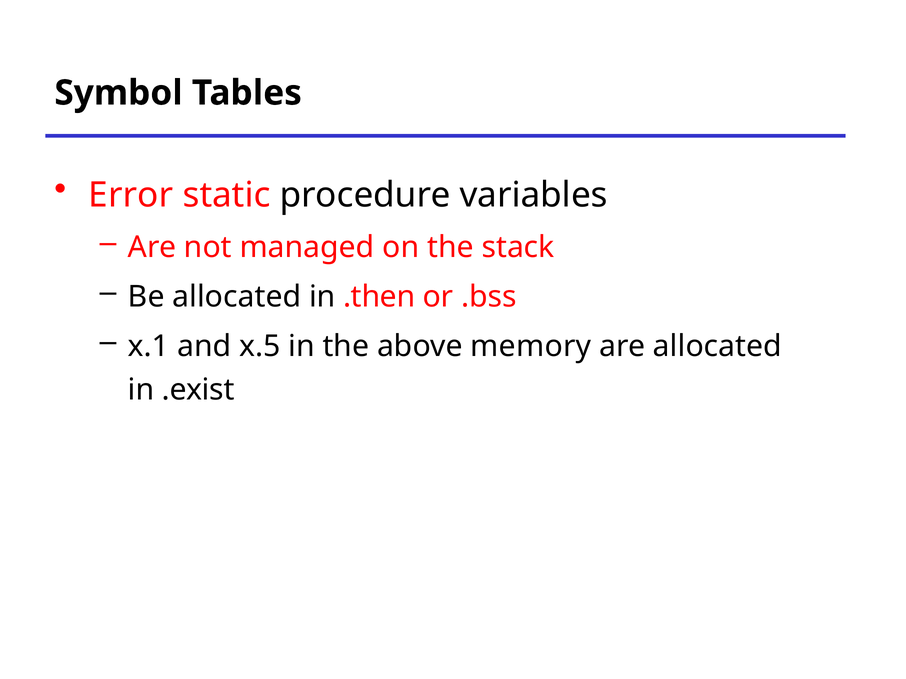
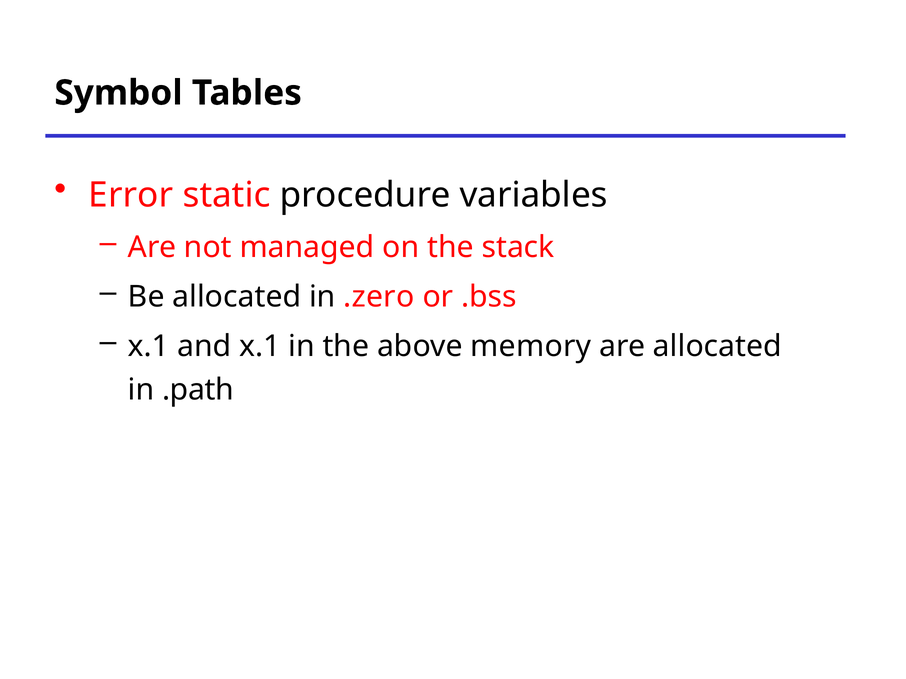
.then: .then -> .zero (379, 297)
and x.5: x.5 -> x.1 (260, 346)
.exist: .exist -> .path (198, 390)
